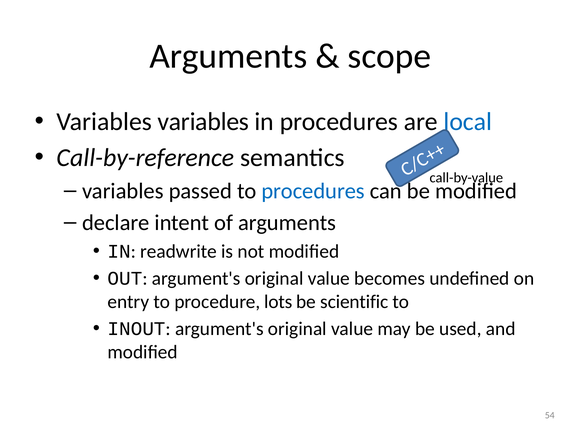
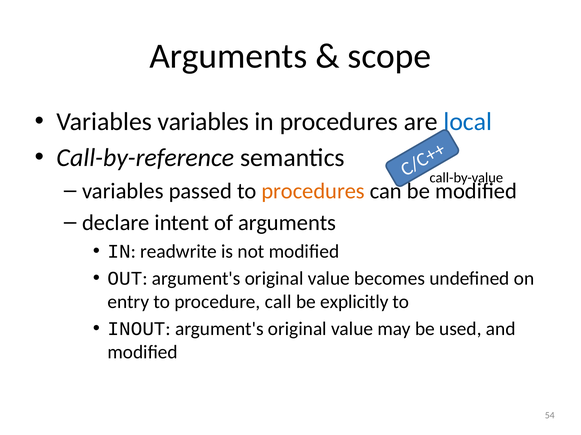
procedures colour: blue -> orange (313, 191)
lots: lots -> call (278, 302)
scientific: scientific -> explicitly (354, 302)
